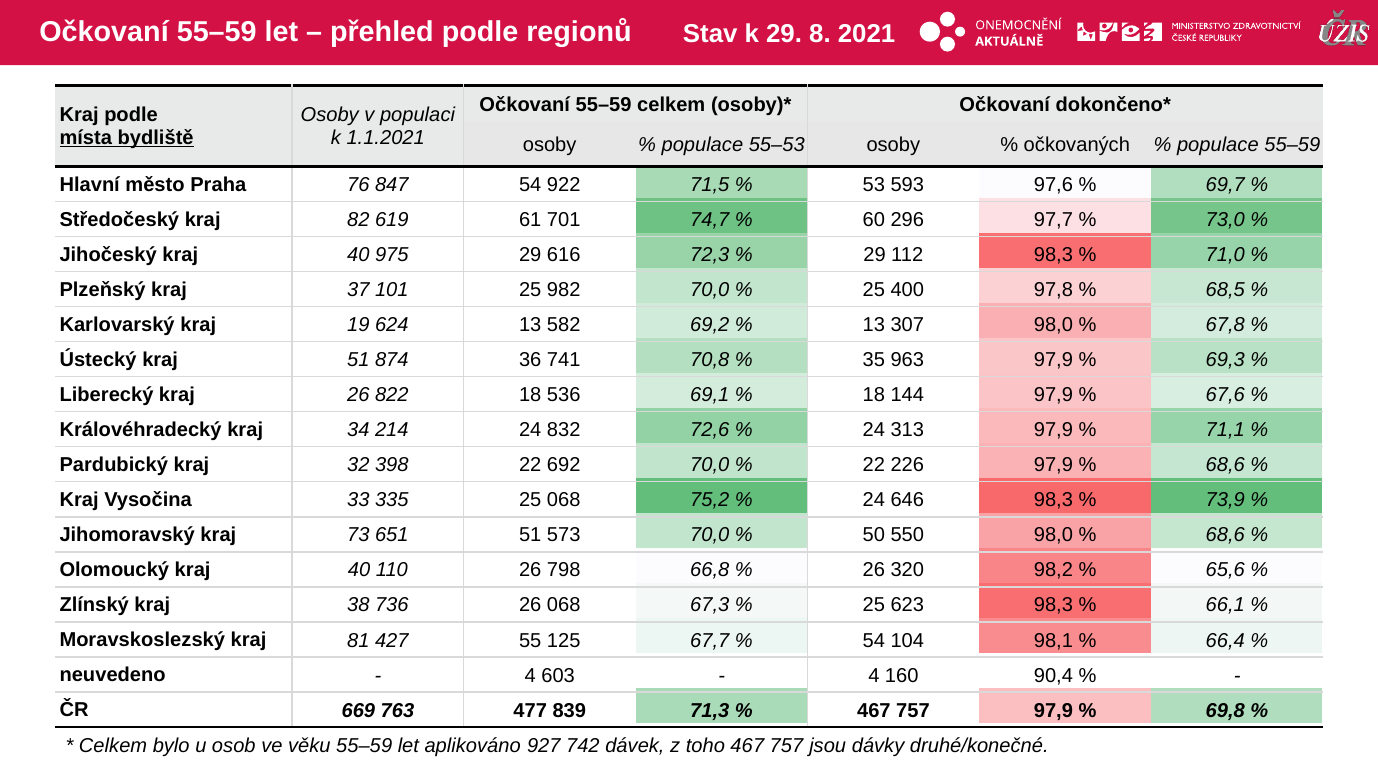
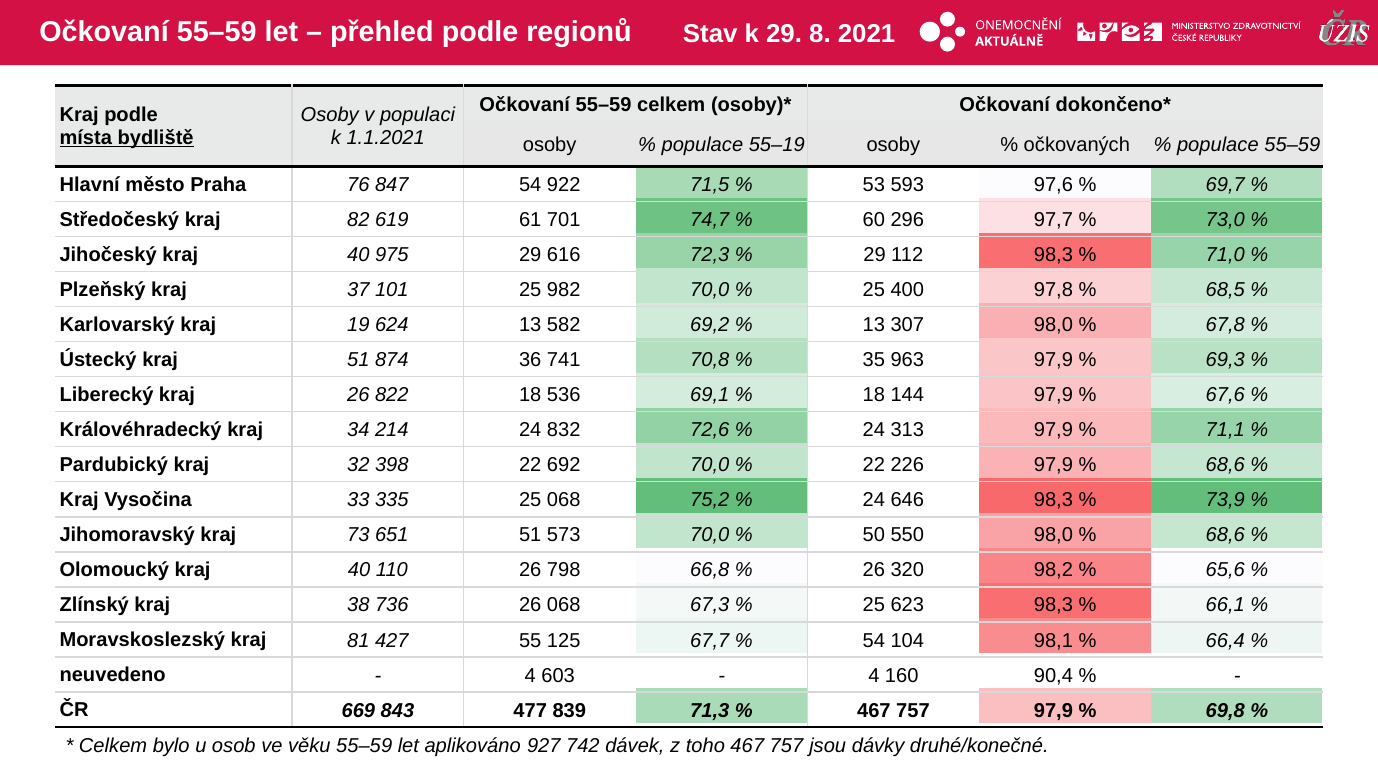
55–53: 55–53 -> 55–19 (777, 145)
763: 763 -> 843 (397, 711)
